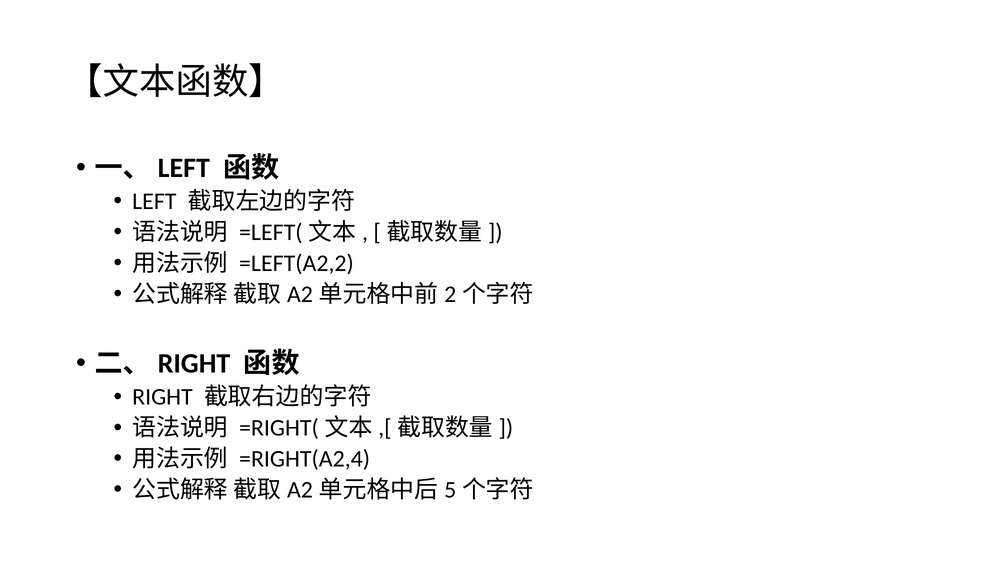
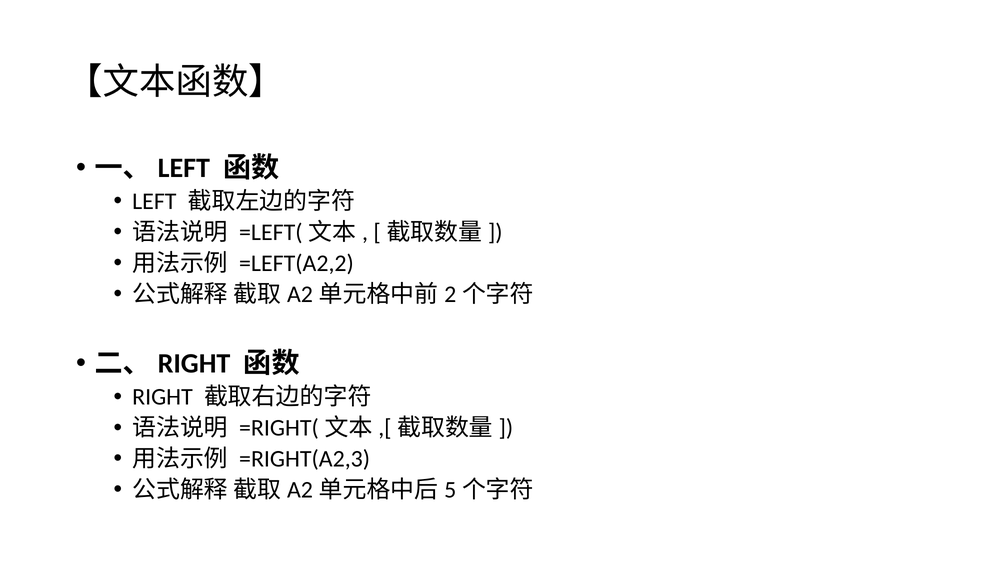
=RIGHT(A2,4: =RIGHT(A2,4 -> =RIGHT(A2,3 (305, 459)
